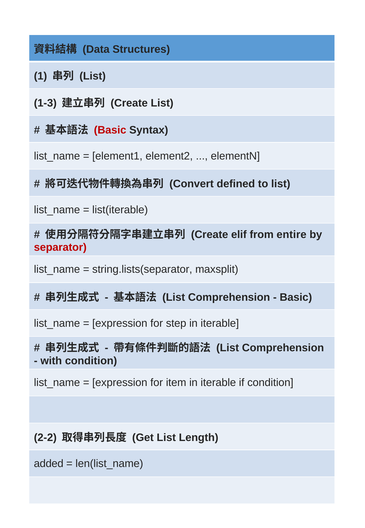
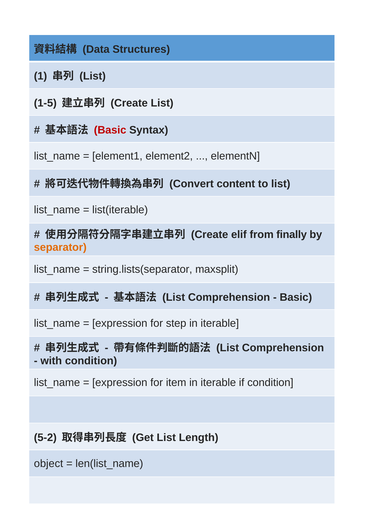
1-3: 1-3 -> 1-5 (45, 103)
defined: defined -> content (236, 184)
entire: entire -> finally (292, 234)
separator colour: red -> orange (60, 247)
2-2: 2-2 -> 5-2 (45, 437)
added: added -> object (49, 463)
